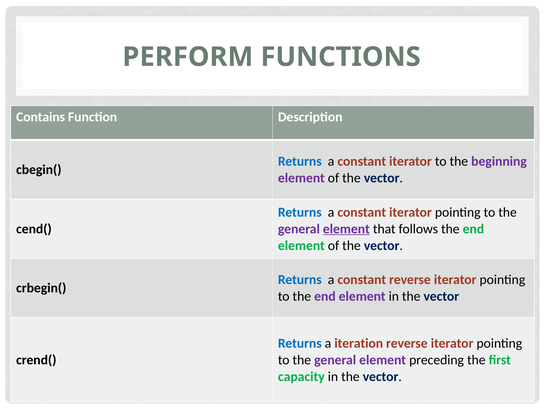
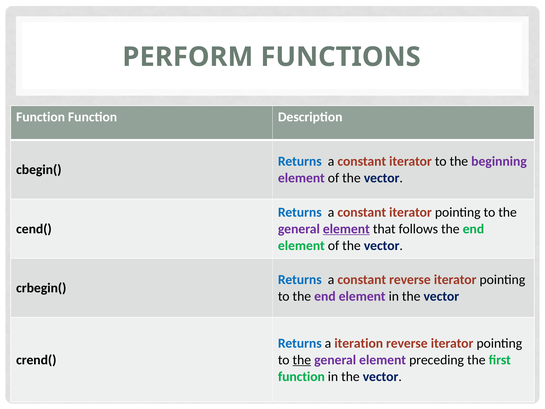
Contains: Contains -> Function (41, 117)
the underline: none -> present (302, 360)
capacity: capacity -> function (301, 376)
